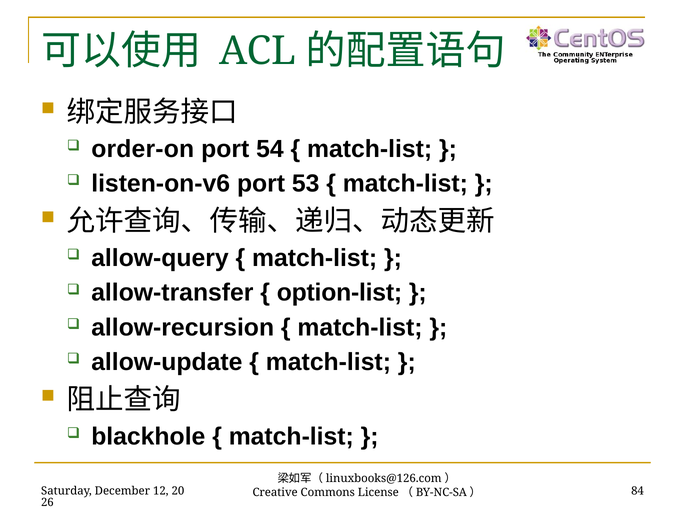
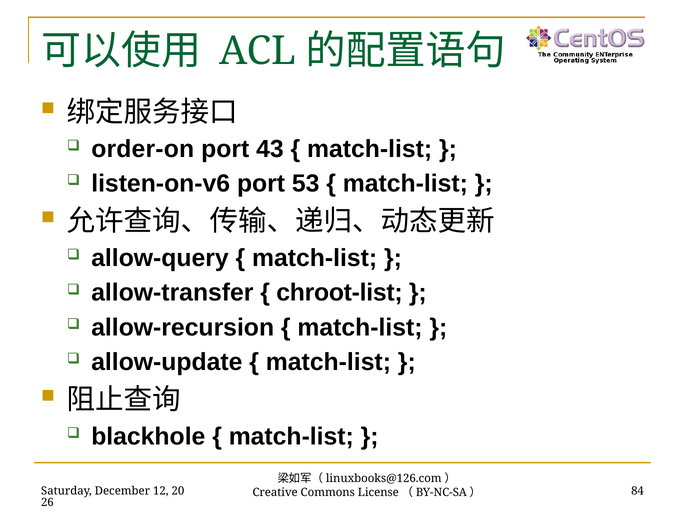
54: 54 -> 43 (270, 149)
option-list: option-list -> chroot-list (340, 293)
